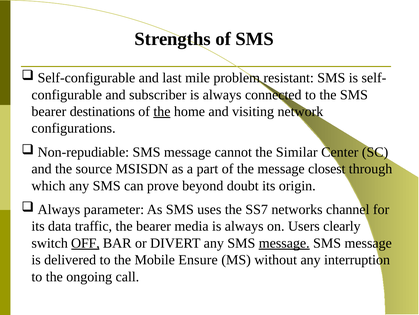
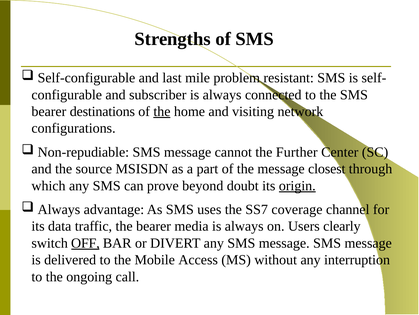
Similar: Similar -> Further (297, 152)
origin underline: none -> present (297, 185)
parameter: parameter -> advantage (114, 209)
networks: networks -> coverage (297, 209)
message underline: present -> none (284, 243)
Ensure: Ensure -> Access (198, 259)
